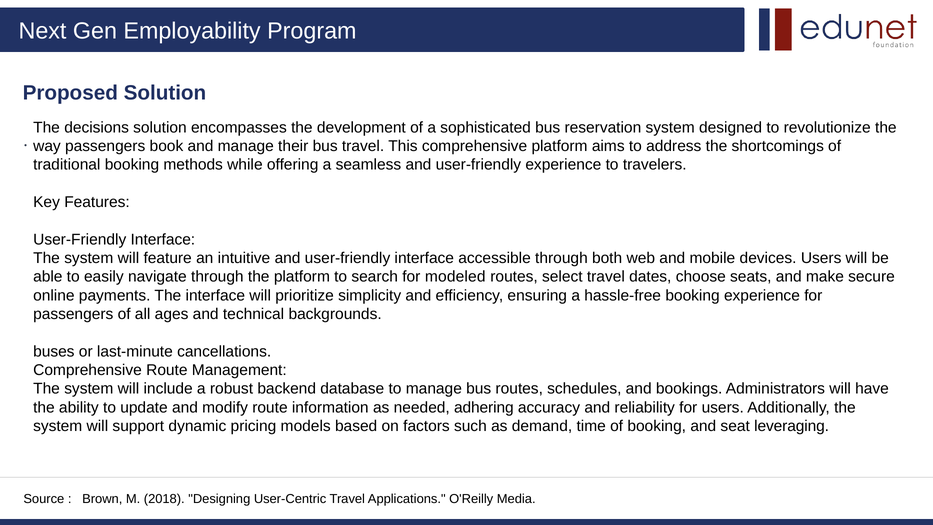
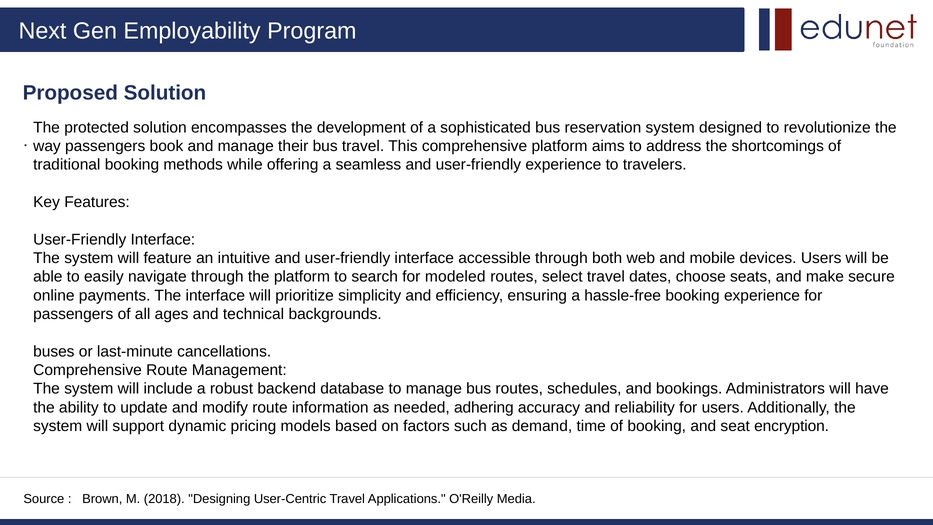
decisions: decisions -> protected (97, 127)
leveraging: leveraging -> encryption (792, 426)
